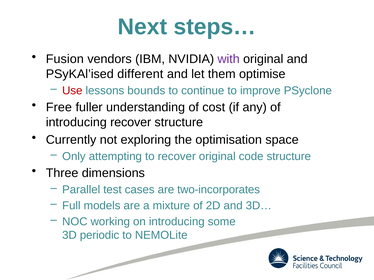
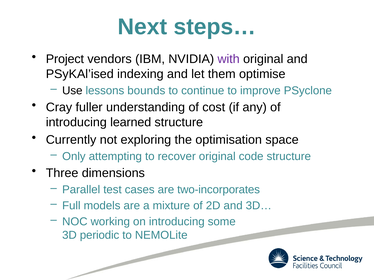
Fusion: Fusion -> Project (65, 59)
different: different -> indexing (140, 74)
Use colour: red -> black (72, 91)
Free: Free -> Cray (59, 108)
introducing recover: recover -> learned (131, 123)
